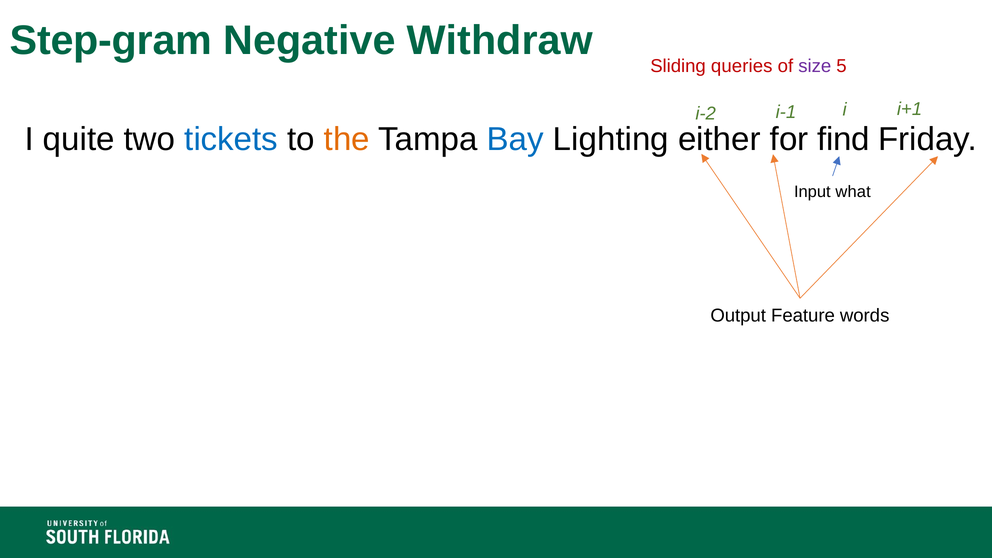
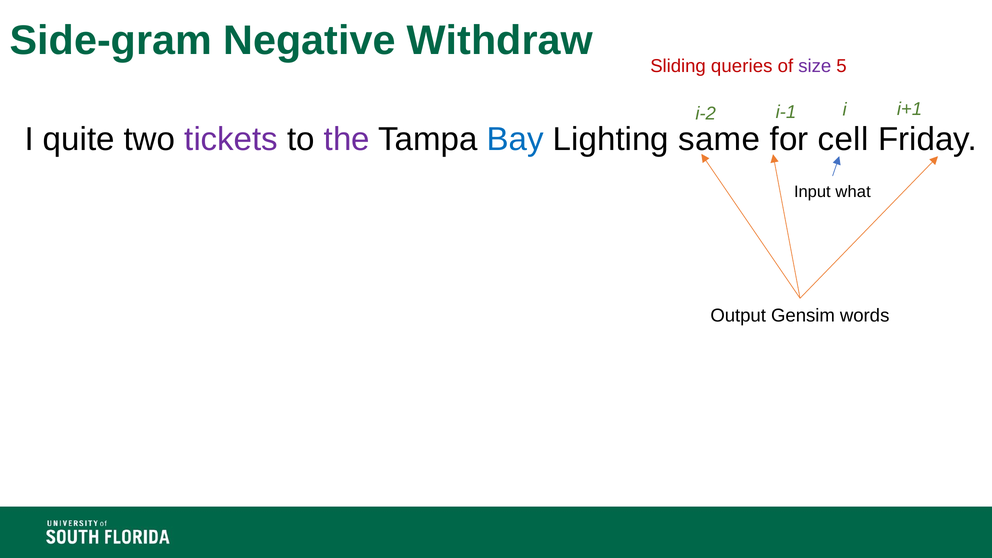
Step-gram: Step-gram -> Side-gram (111, 40)
tickets colour: blue -> purple (231, 139)
the colour: orange -> purple (347, 139)
either: either -> same (719, 139)
find: find -> cell (843, 139)
Feature: Feature -> Gensim (803, 316)
